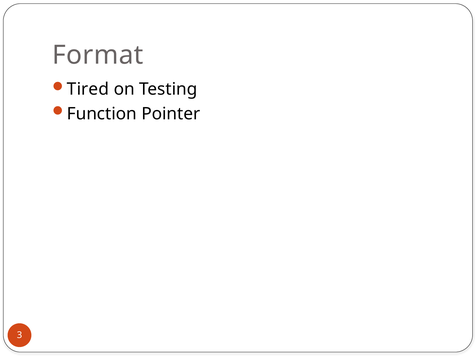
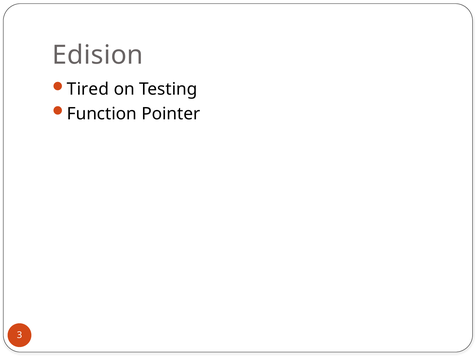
Format: Format -> Edision (98, 55)
